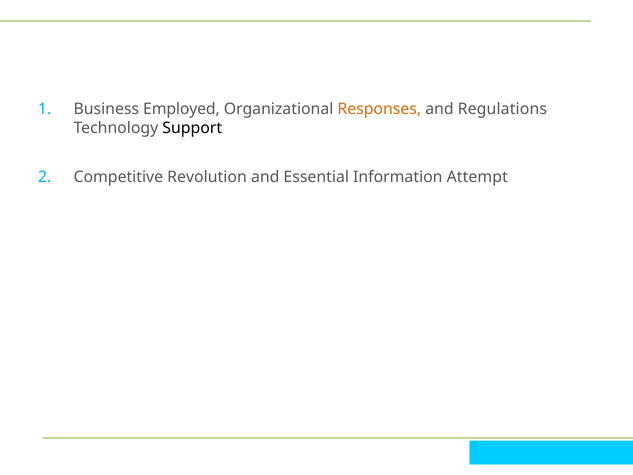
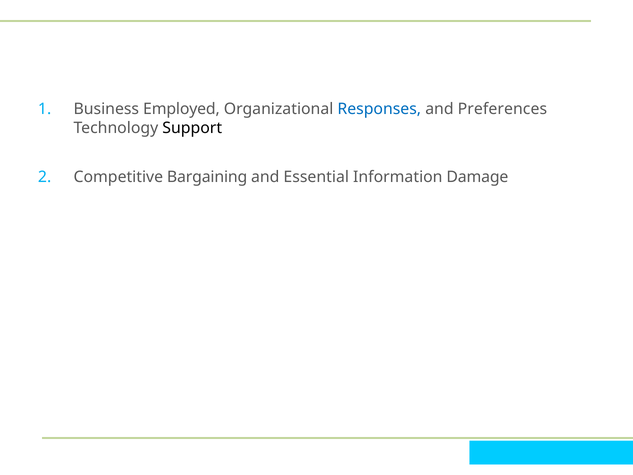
Responses colour: orange -> blue (379, 109)
Regulations: Regulations -> Preferences (502, 109)
Revolution: Revolution -> Bargaining (207, 177)
Attempt: Attempt -> Damage (477, 177)
